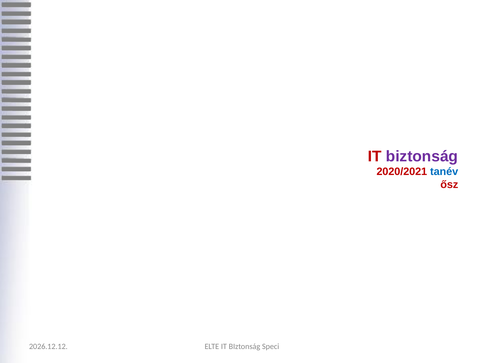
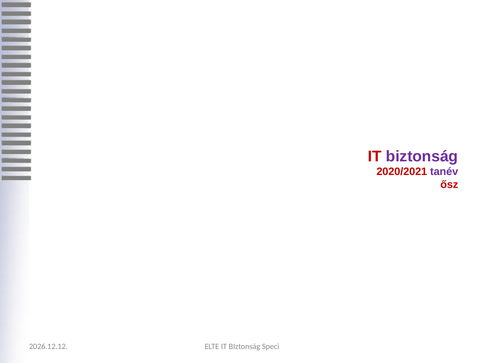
tanév colour: blue -> purple (444, 172)
